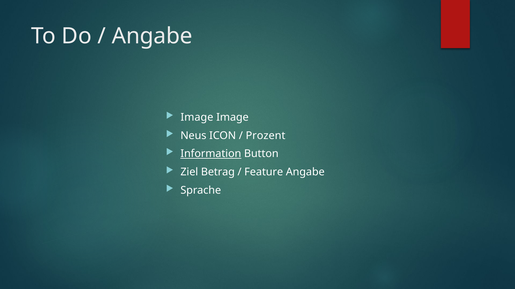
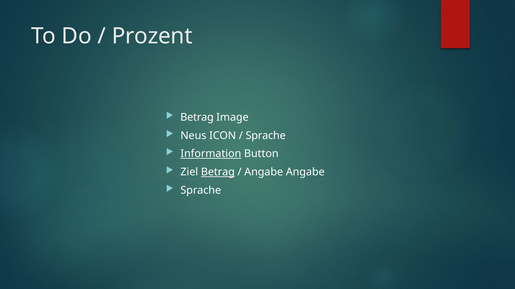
Angabe: Angabe -> Prozent (152, 36)
Image: Image -> Betrag (197, 118)
Prozent: Prozent -> Sprache (266, 136)
Betrag underline: none -> present (218, 172)
Feature: Feature -> Angabe (264, 172)
